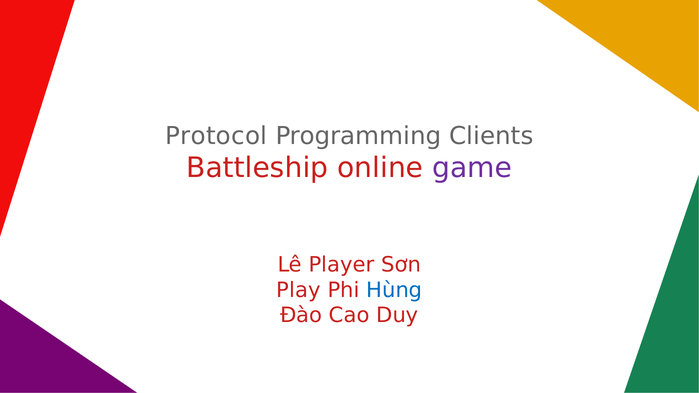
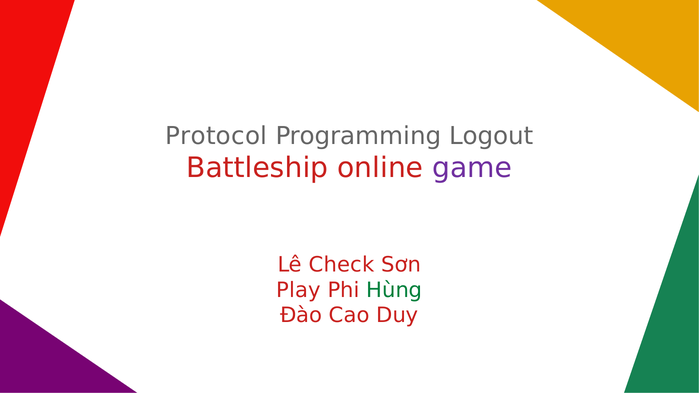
Clients: Clients -> Logout (491, 136)
Player: Player -> Check (341, 265)
Hùng colour: blue -> green (394, 290)
